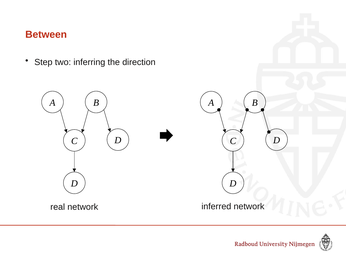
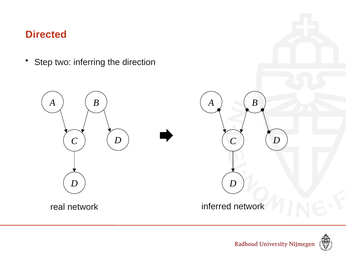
Between: Between -> Directed (46, 34)
